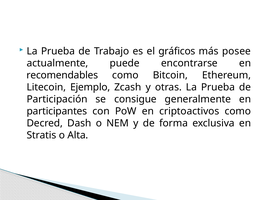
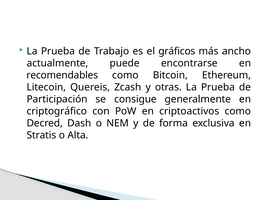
posee: posee -> ancho (237, 51)
Ejemplo: Ejemplo -> Quereis (90, 87)
participantes: participantes -> criptográfico (57, 111)
